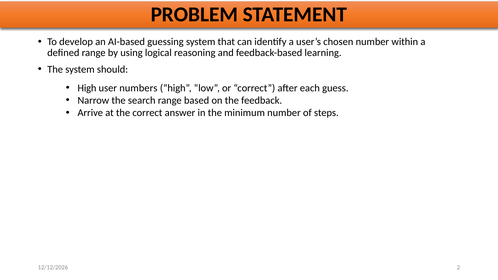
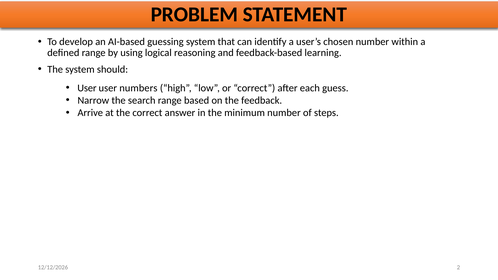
High: High -> User (87, 88)
